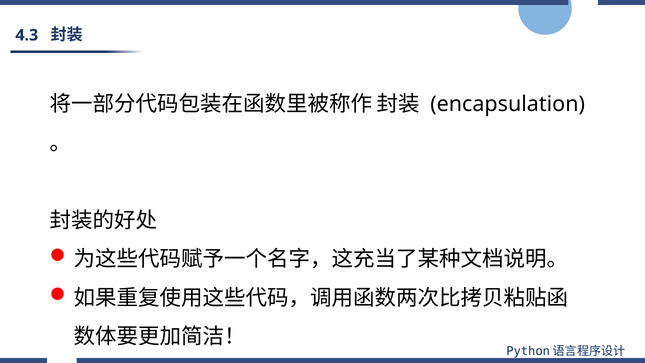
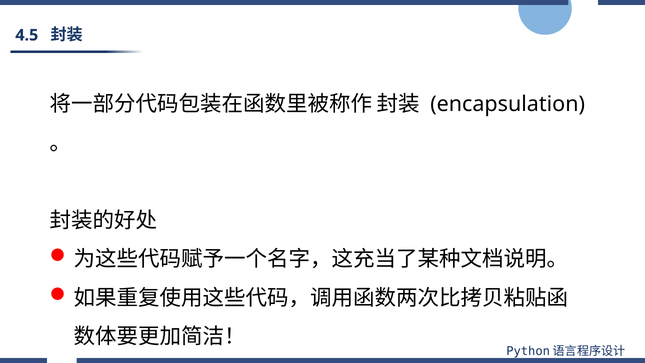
4.3: 4.3 -> 4.5 (27, 35)
